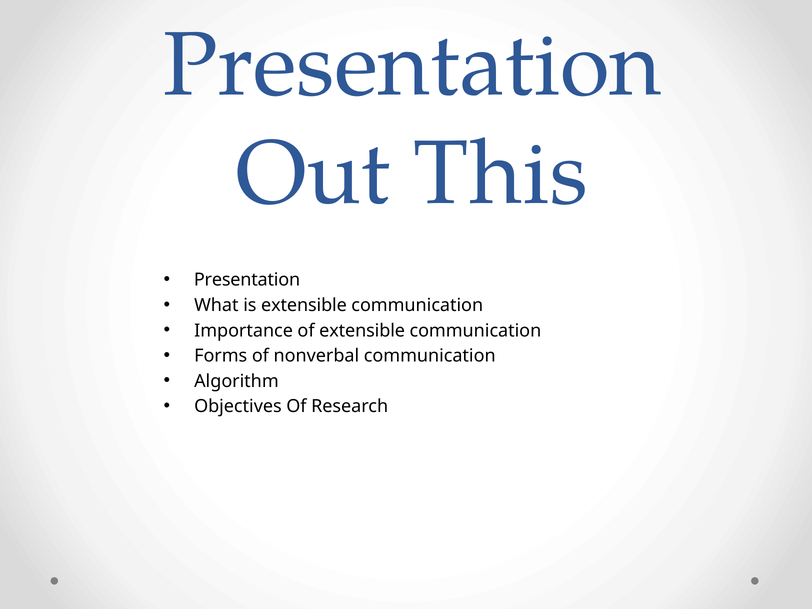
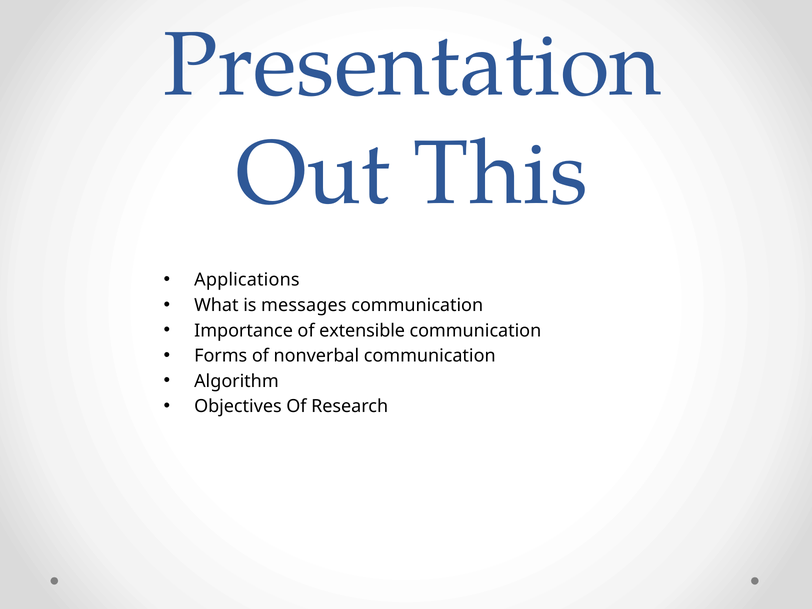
Presentation: Presentation -> Applications (247, 280)
is extensible: extensible -> messages (304, 305)
